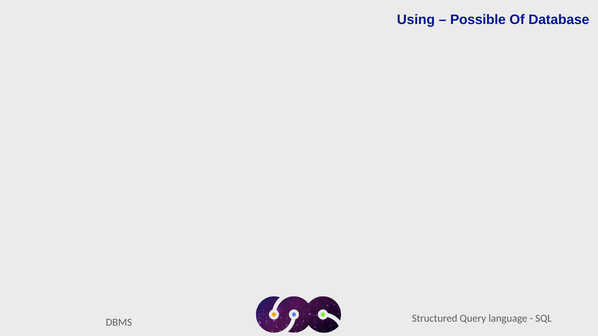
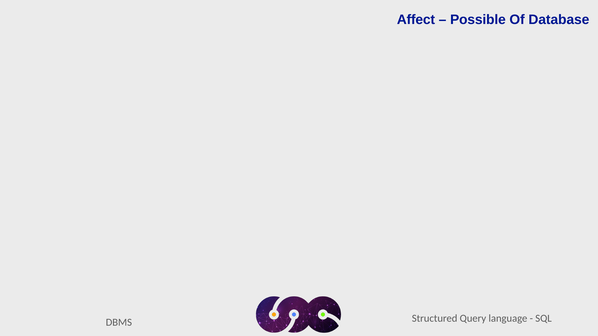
Using: Using -> Affect (416, 20)
